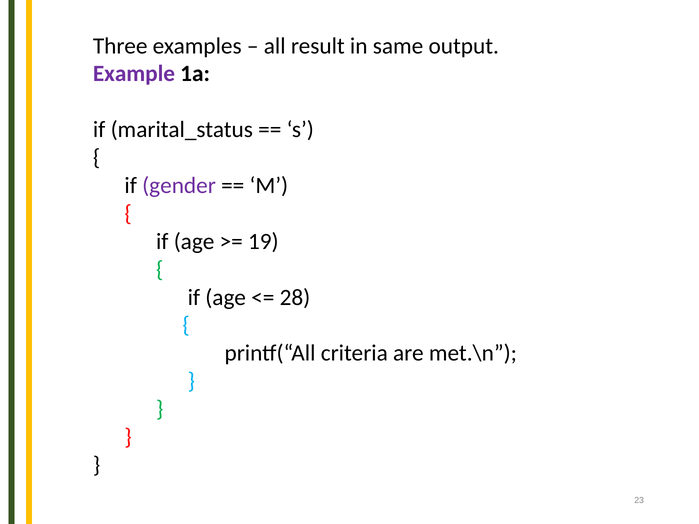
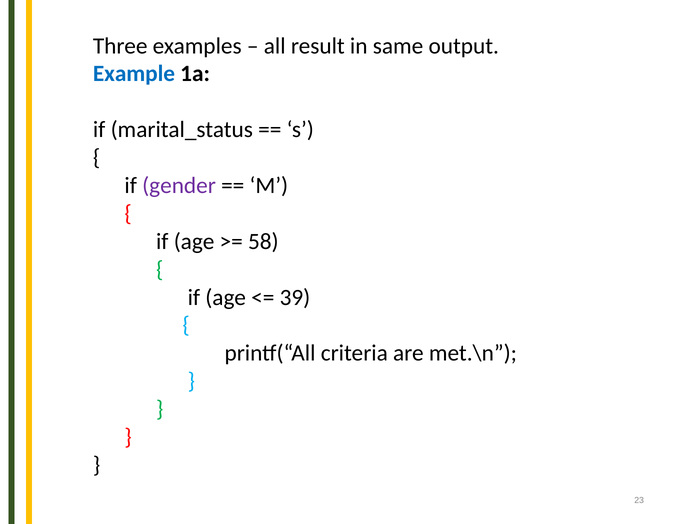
Example colour: purple -> blue (134, 74)
19: 19 -> 58 (263, 242)
28: 28 -> 39 (295, 298)
